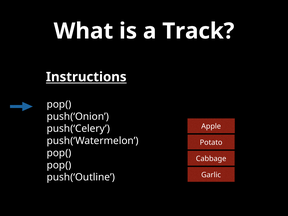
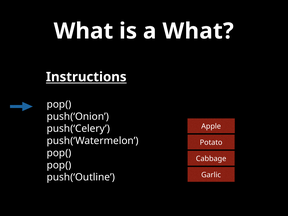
a Track: Track -> What (198, 31)
